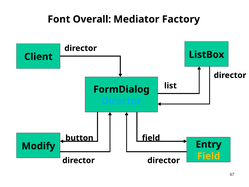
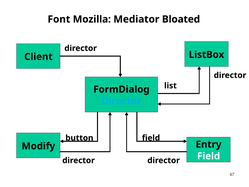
Overall: Overall -> Mozilla (92, 19)
Factory: Factory -> Bloated (181, 19)
Field colour: yellow -> white (209, 156)
